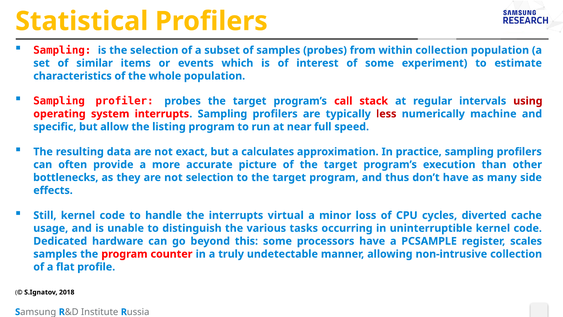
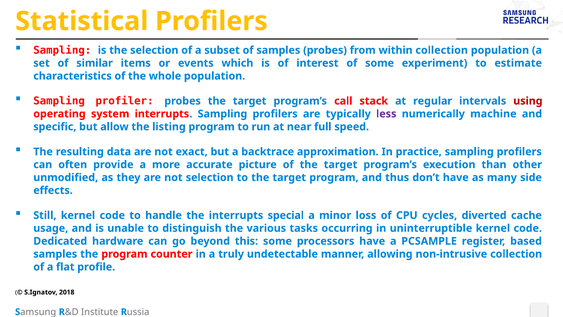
less colour: red -> purple (386, 114)
calculates: calculates -> backtrace (268, 152)
bottlenecks: bottlenecks -> unmodified (66, 177)
virtual: virtual -> special (286, 215)
scales: scales -> based (526, 241)
